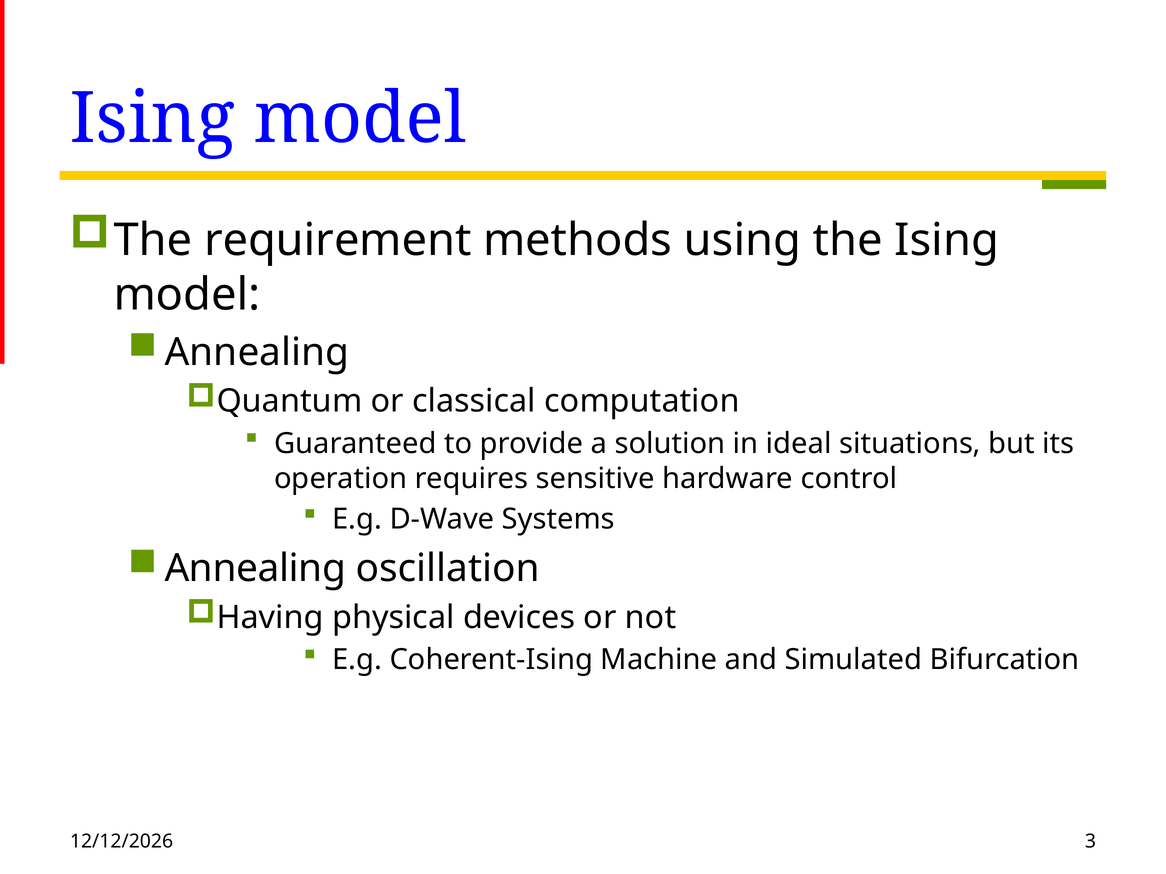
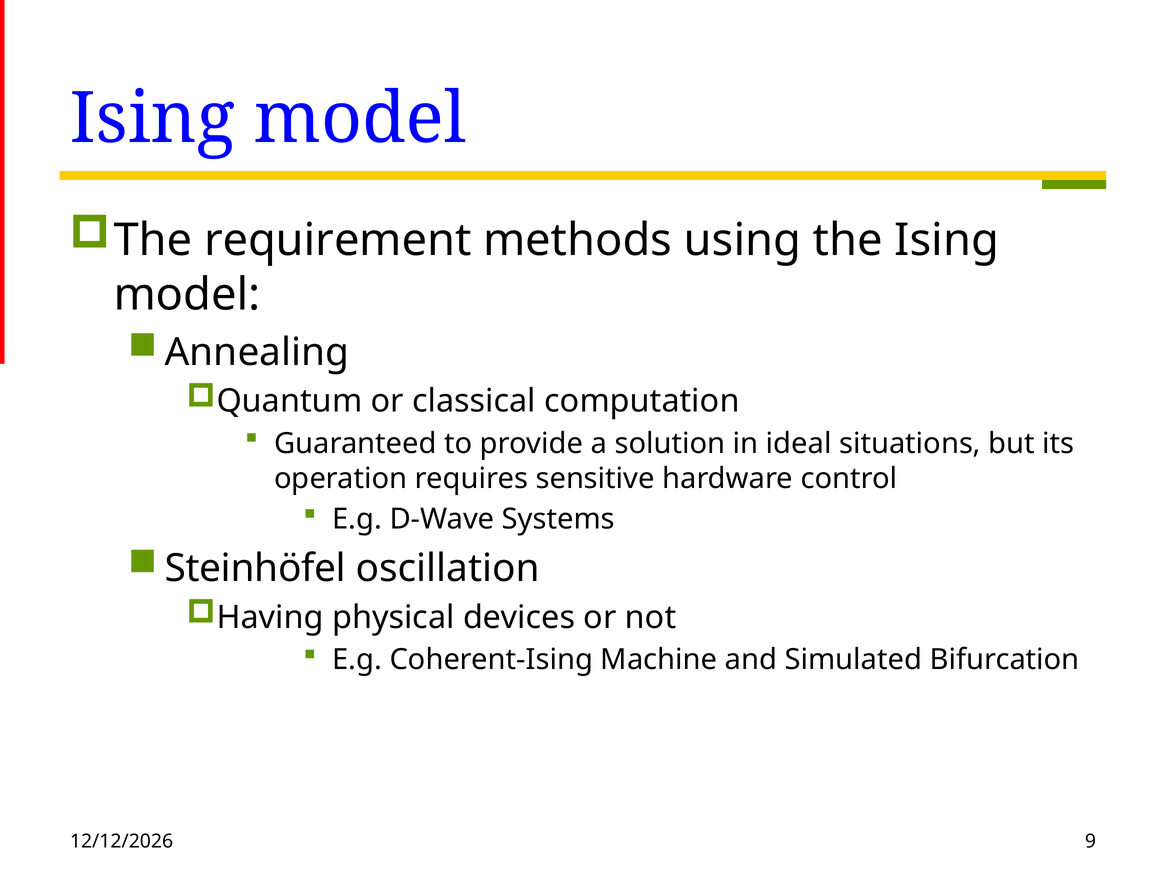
Annealing: Annealing -> Steinhöfel (255, 569)
3: 3 -> 9 (1091, 842)
